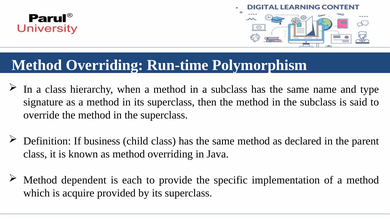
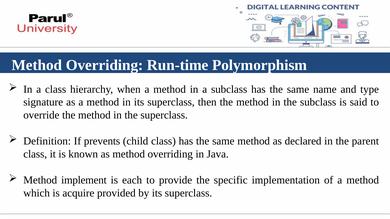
business: business -> prevents (102, 141)
dependent: dependent -> implement (84, 180)
